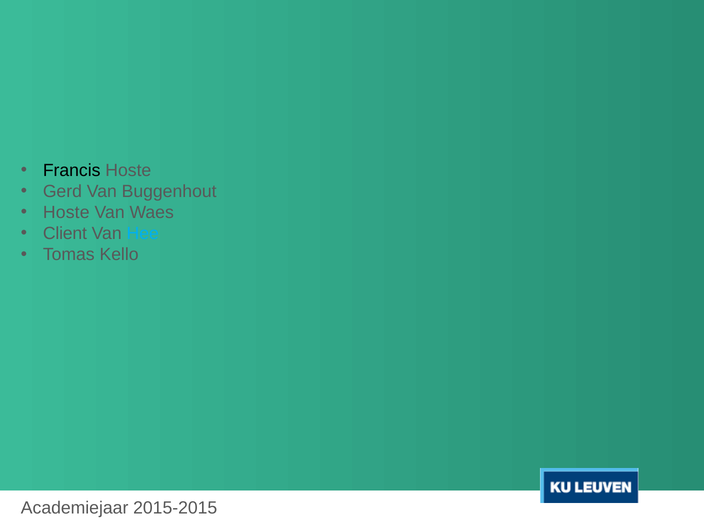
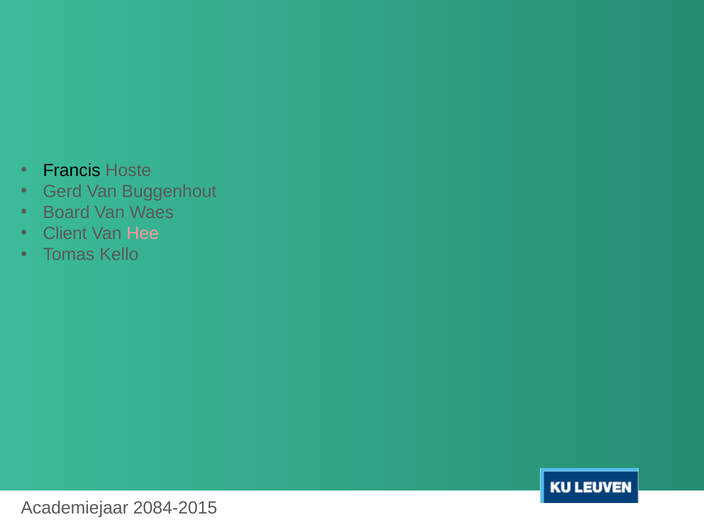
Hoste: Hoste -> Board (66, 212)
Hee colour: light blue -> pink (143, 234)
2015-2015: 2015-2015 -> 2084-2015 (175, 508)
